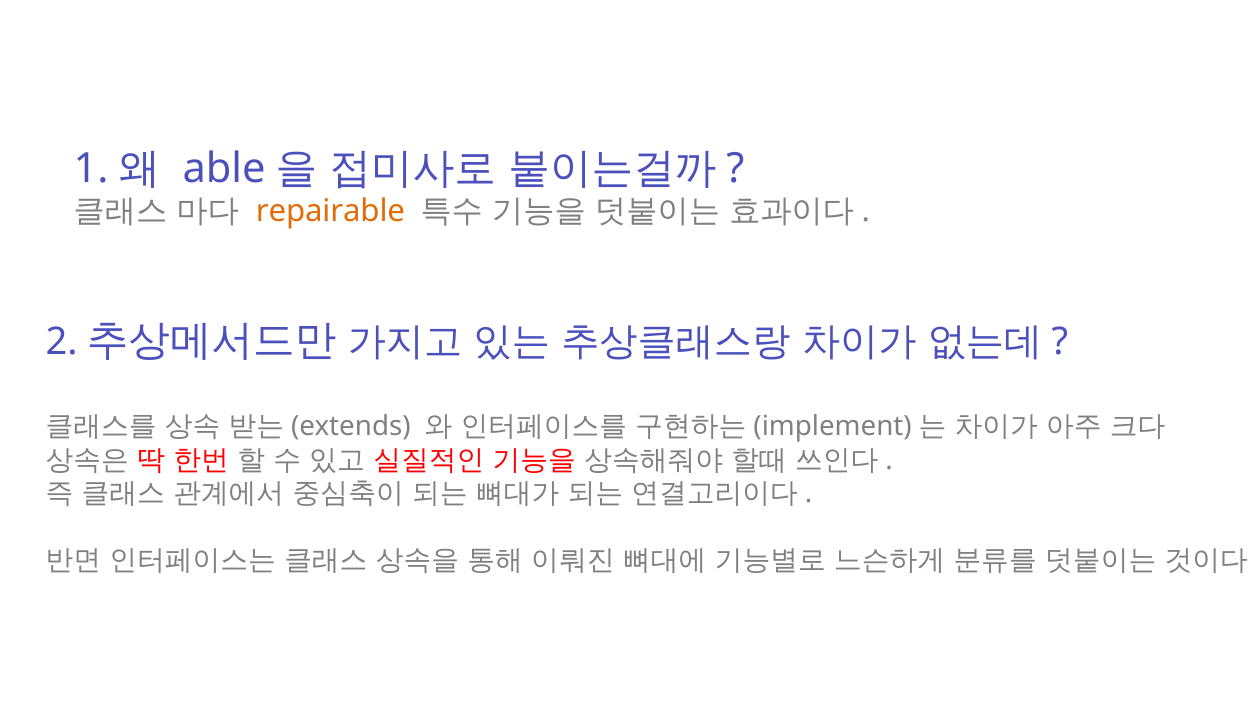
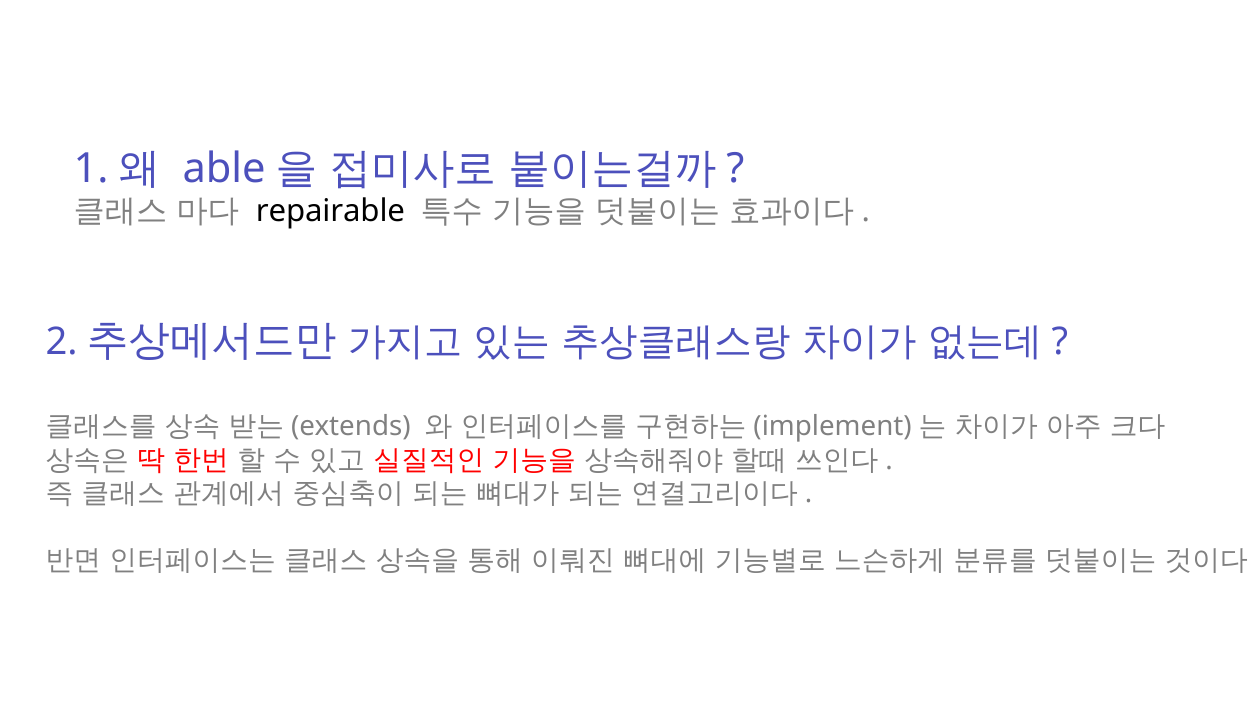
repairable colour: orange -> black (330, 212)
